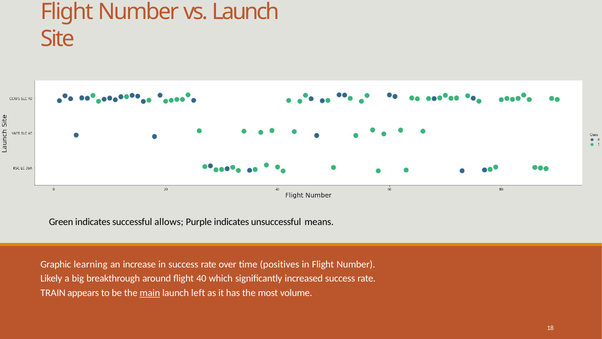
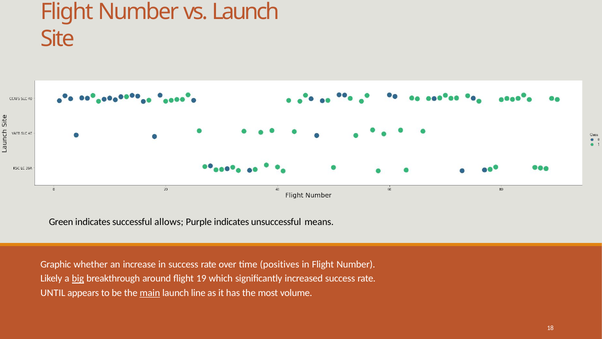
learning: learning -> whether (91, 264)
big underline: none -> present (78, 278)
40: 40 -> 19 (201, 278)
TRAIN: TRAIN -> UNTIL (53, 293)
left: left -> line (198, 293)
